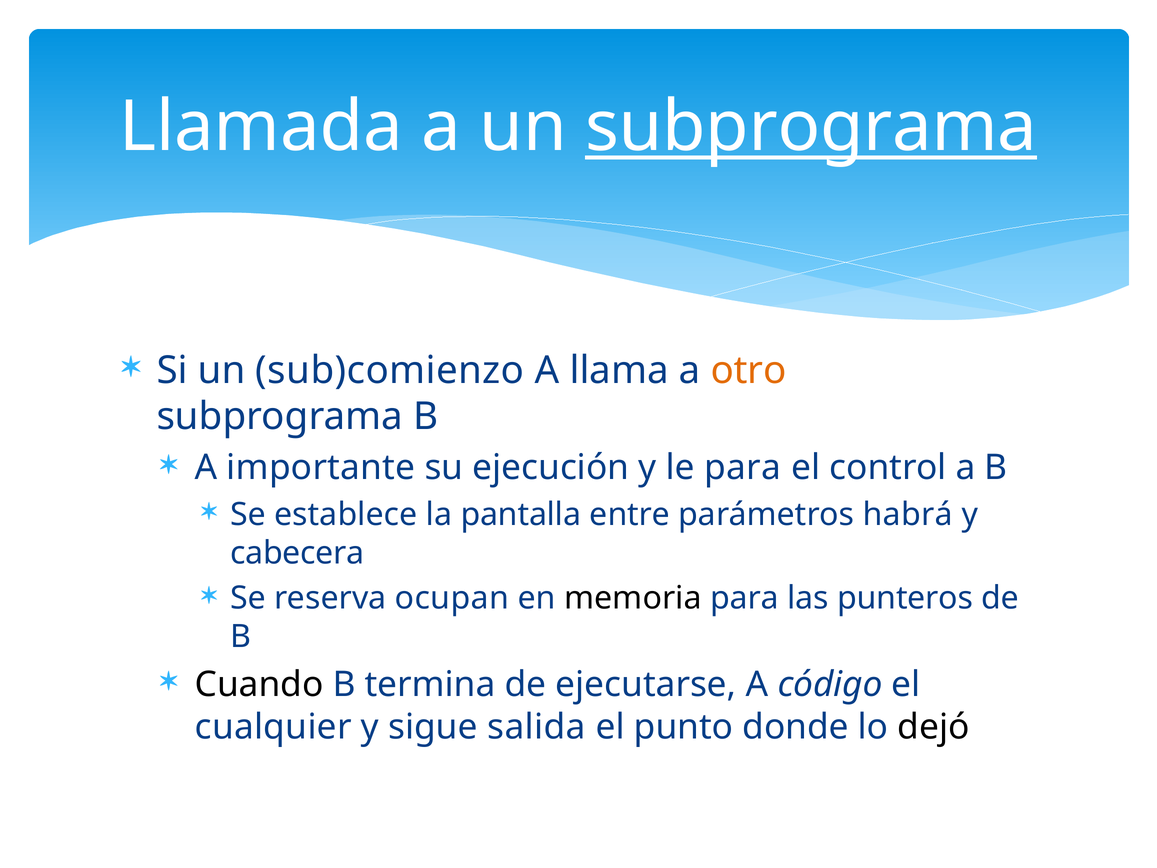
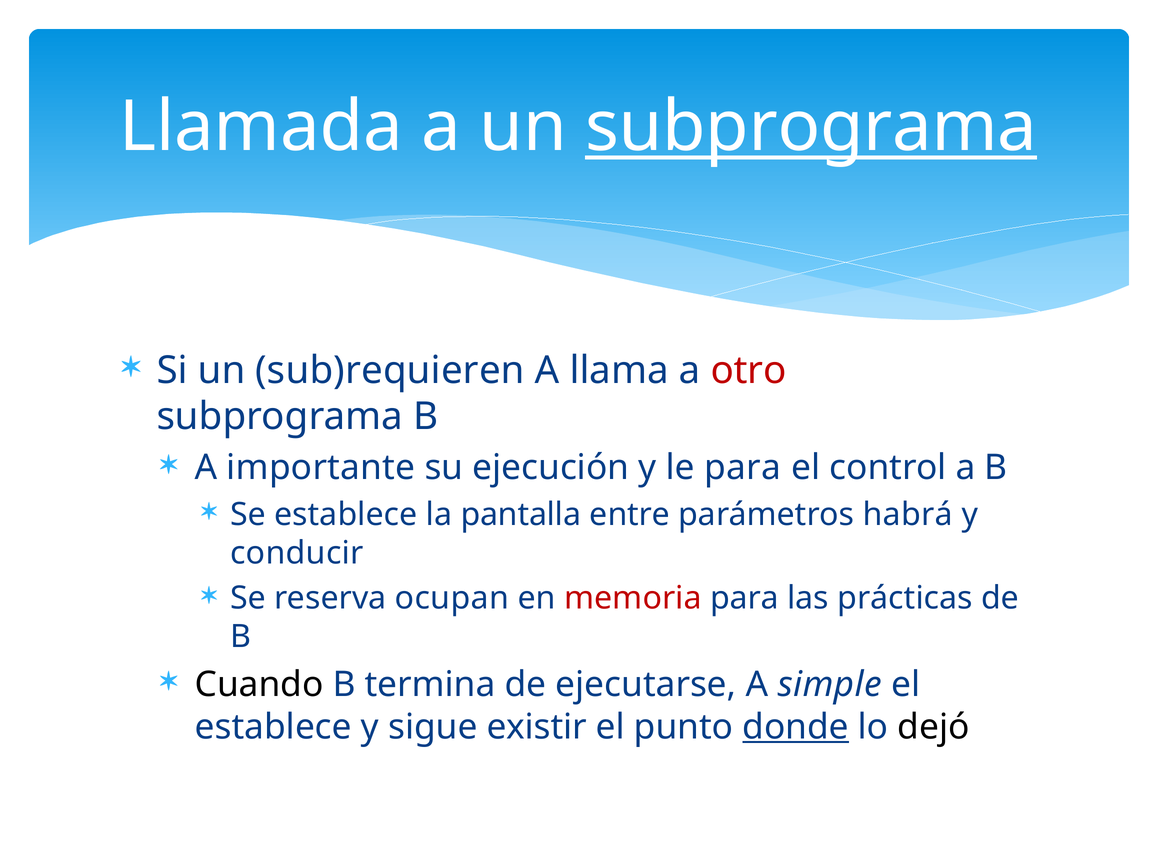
sub)comienzo: sub)comienzo -> sub)requieren (390, 370)
otro colour: orange -> red (748, 370)
cabecera: cabecera -> conducir (297, 553)
memoria colour: black -> red (633, 598)
punteros: punteros -> prácticas (905, 598)
código: código -> simple (830, 684)
cualquier: cualquier -> establece (273, 727)
salida: salida -> existir (537, 727)
donde underline: none -> present (796, 727)
